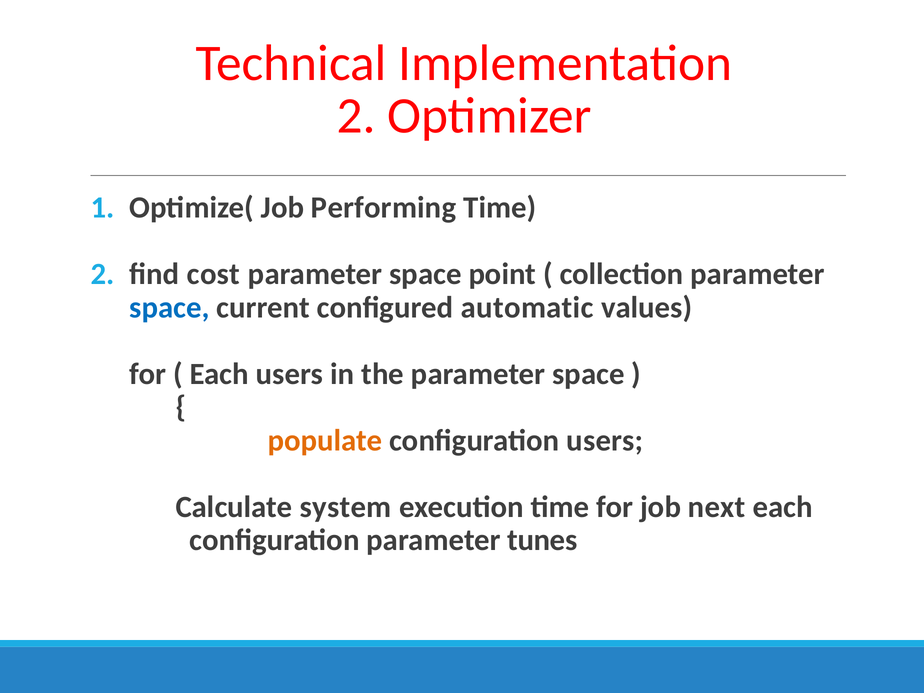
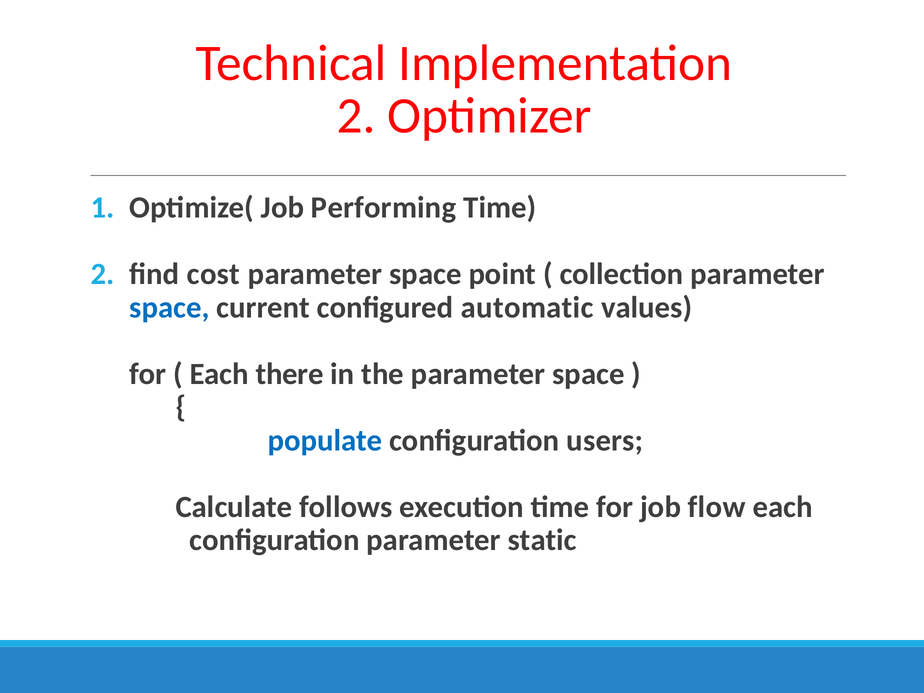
Each users: users -> there (290, 374)
populate colour: orange -> blue (325, 440)
system: system -> follows (346, 507)
next: next -> flow (717, 507)
tunes: tunes -> static (542, 540)
